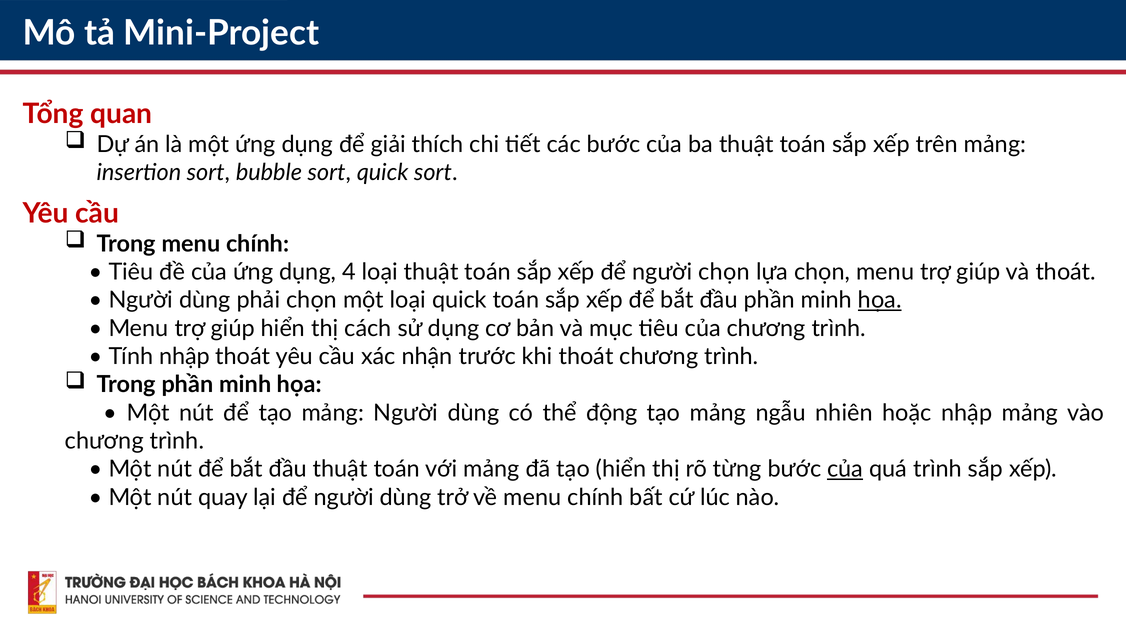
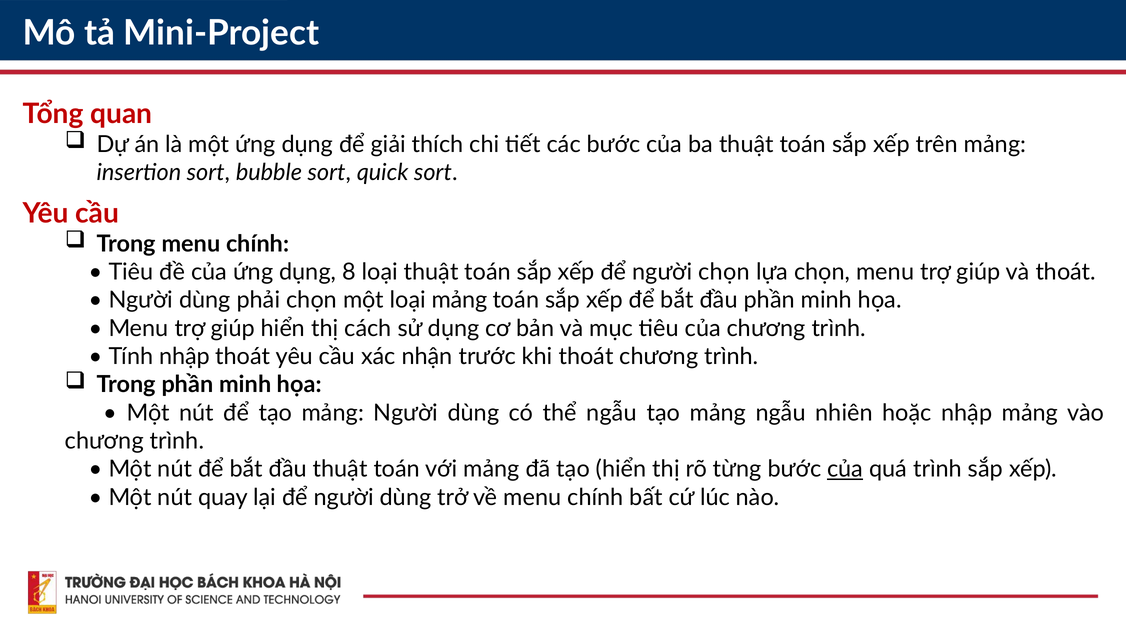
4: 4 -> 8 (349, 272)
loại quick: quick -> mảng (459, 300)
họa underline: present -> none (880, 300)
thể động: động -> ngẫu (612, 413)
